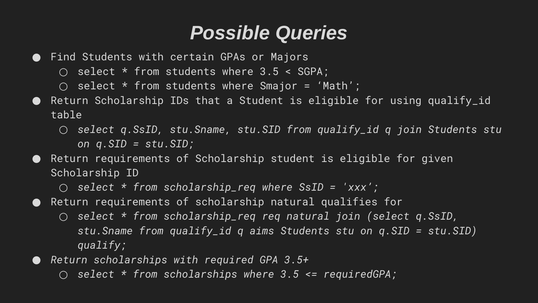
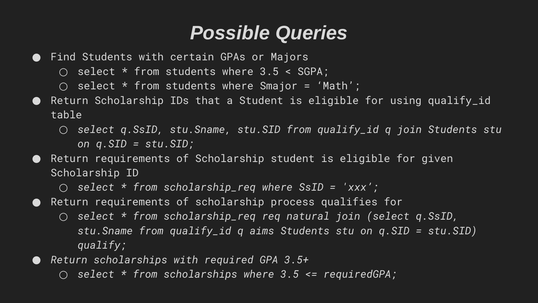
scholarship natural: natural -> process (293, 202)
